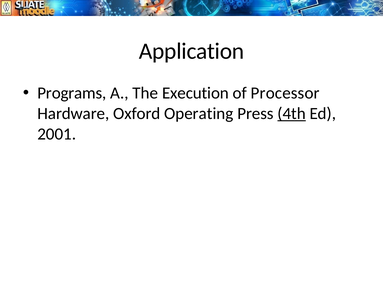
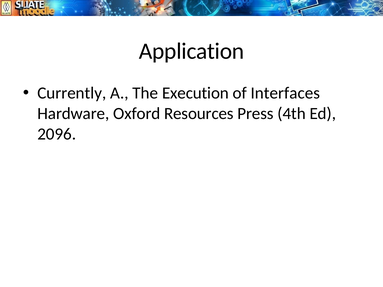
Programs: Programs -> Currently (72, 93)
Processor: Processor -> Interfaces (285, 93)
Operating: Operating -> Resources (199, 114)
4th underline: present -> none (292, 114)
2001: 2001 -> 2096 (57, 134)
